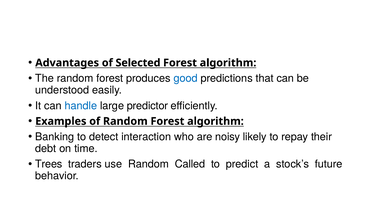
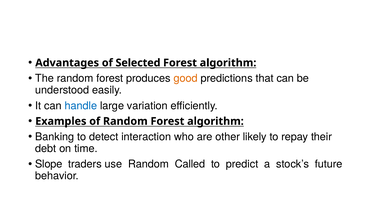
good colour: blue -> orange (186, 78)
predictor: predictor -> variation (147, 106)
noisy: noisy -> other (228, 137)
Trees: Trees -> Slope (49, 164)
